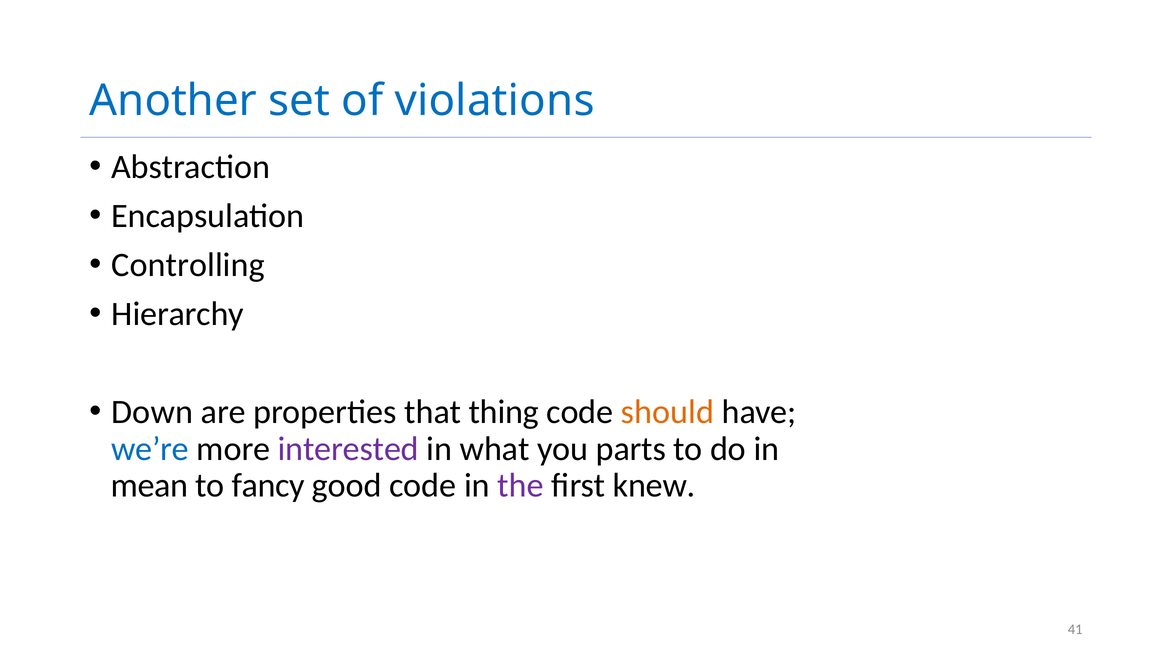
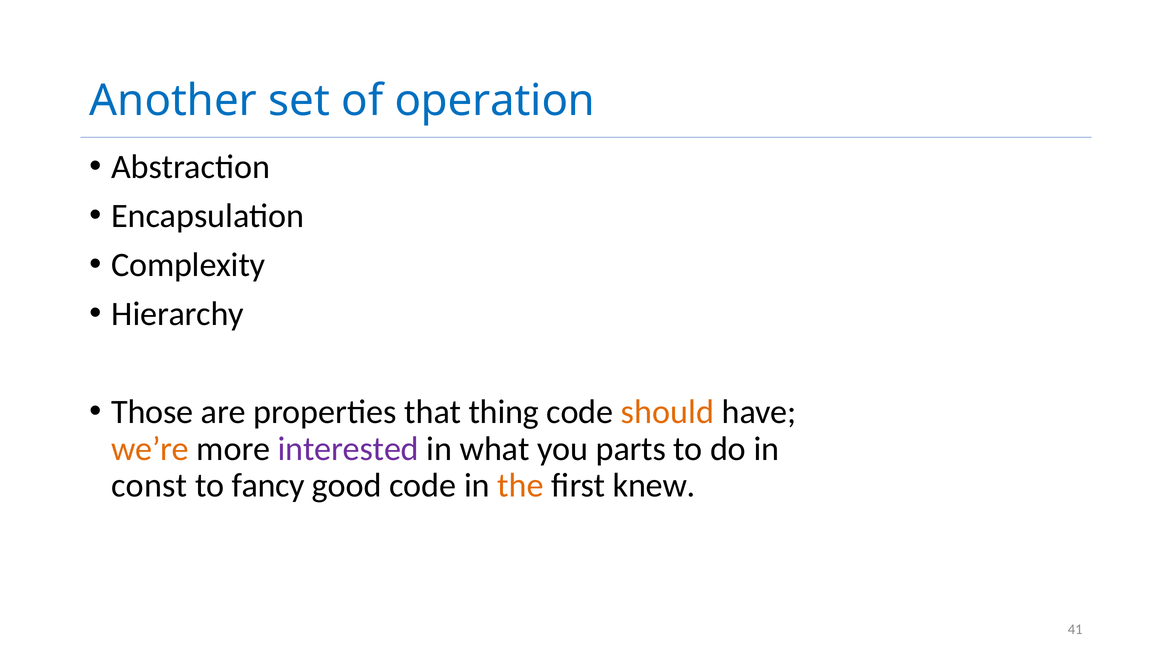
violations: violations -> operation (495, 101)
Controlling: Controlling -> Complexity (188, 265)
Down: Down -> Those (152, 412)
we’re colour: blue -> orange (150, 449)
mean: mean -> const (149, 486)
the colour: purple -> orange (521, 486)
